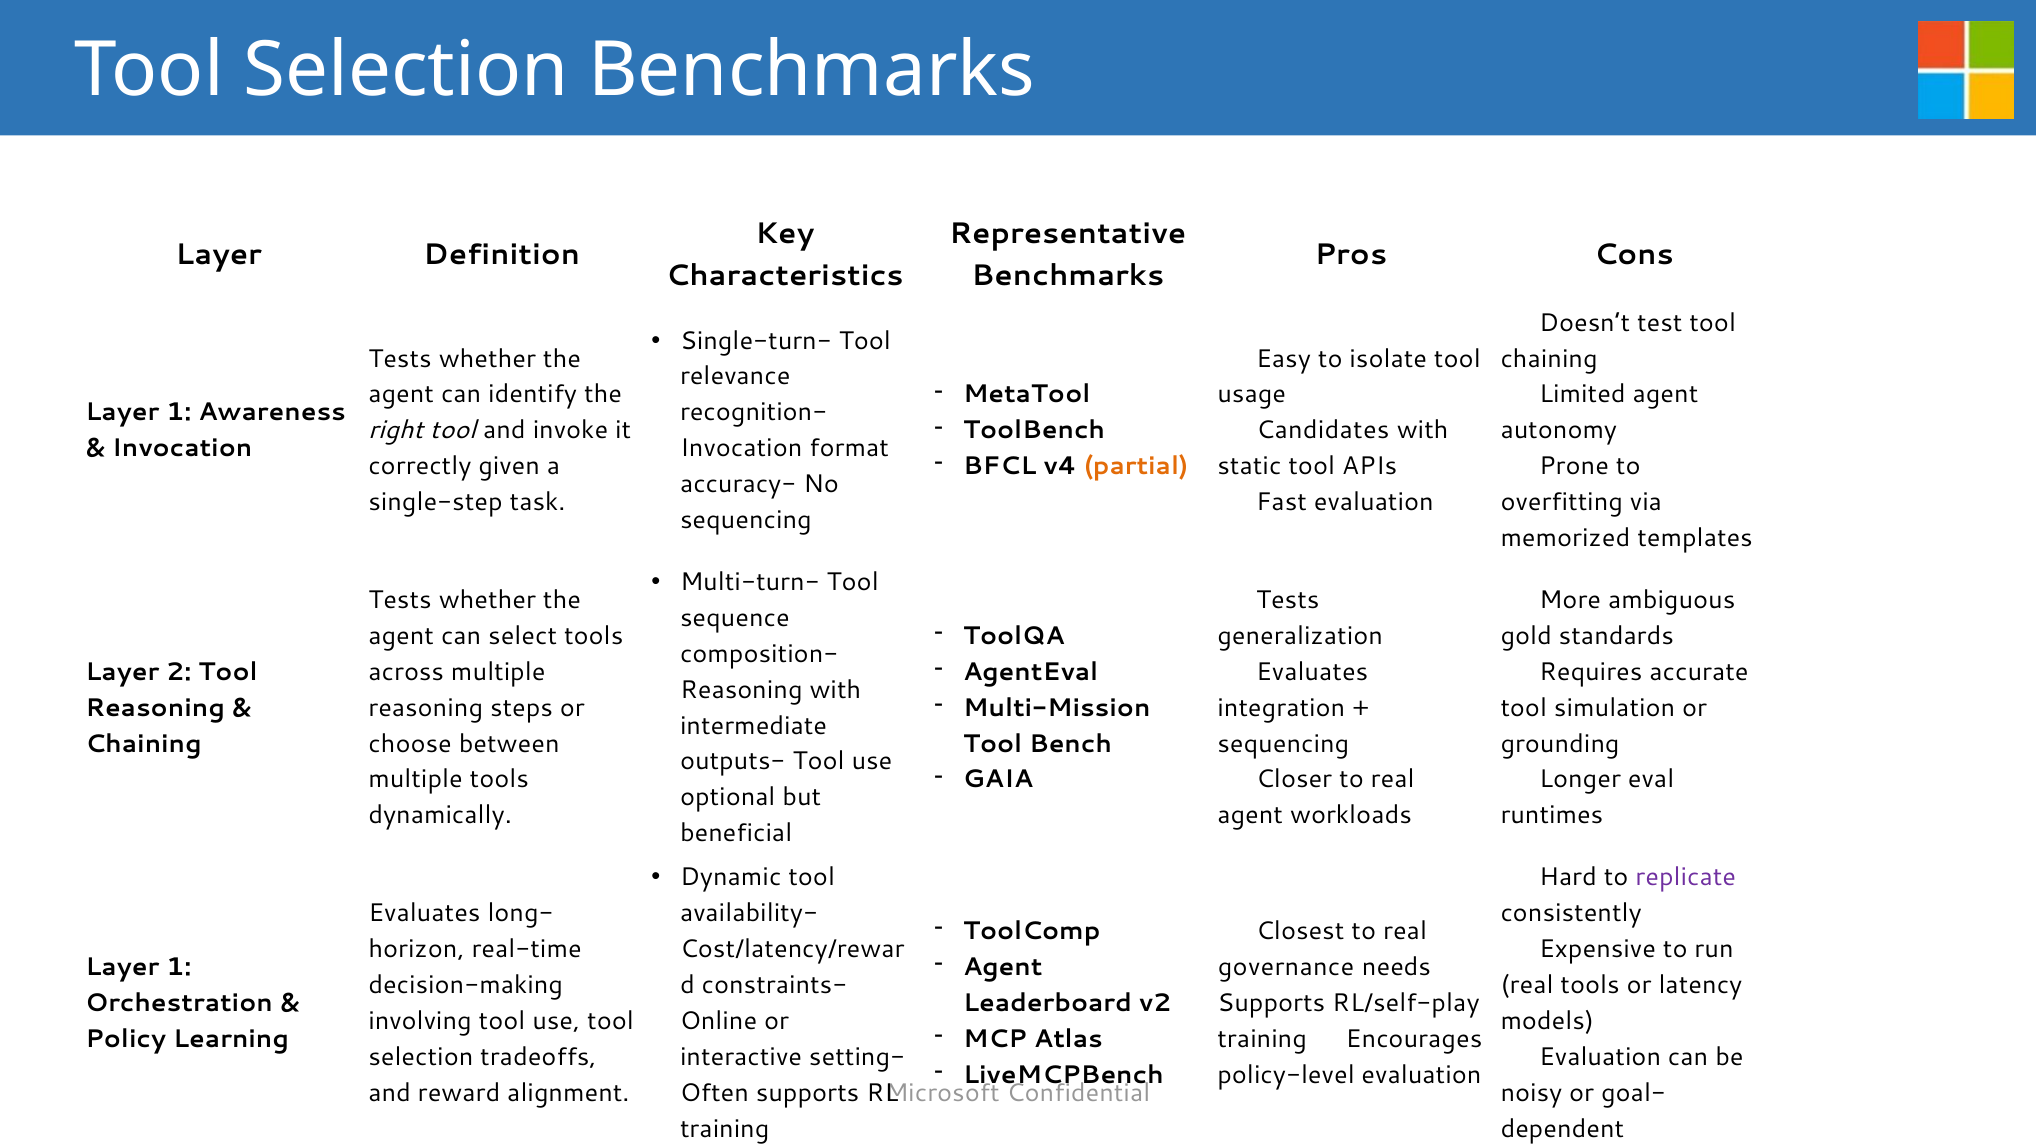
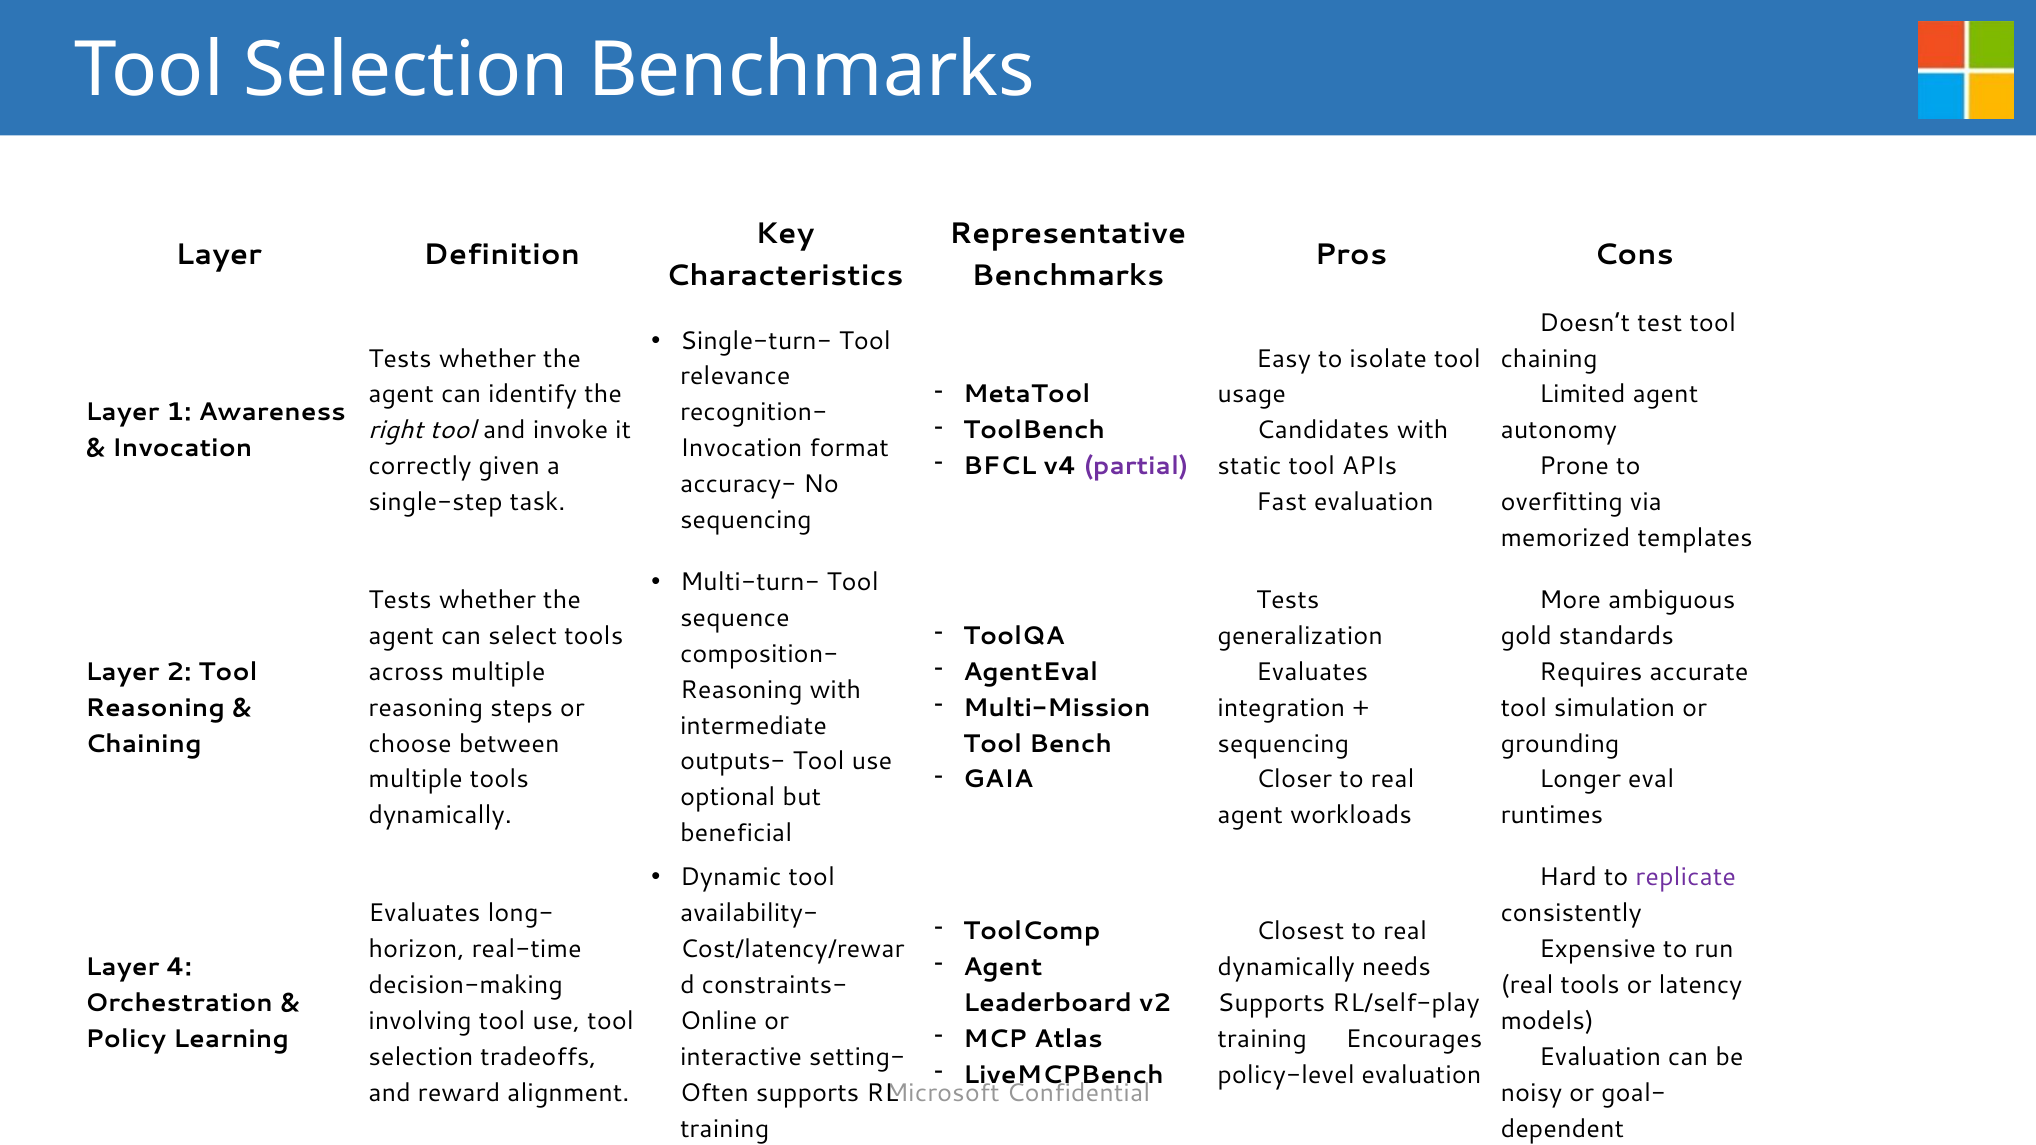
partial colour: orange -> purple (1136, 466)
1: 1 -> 4 (179, 967)
governance: governance -> dynamically (1286, 967)
